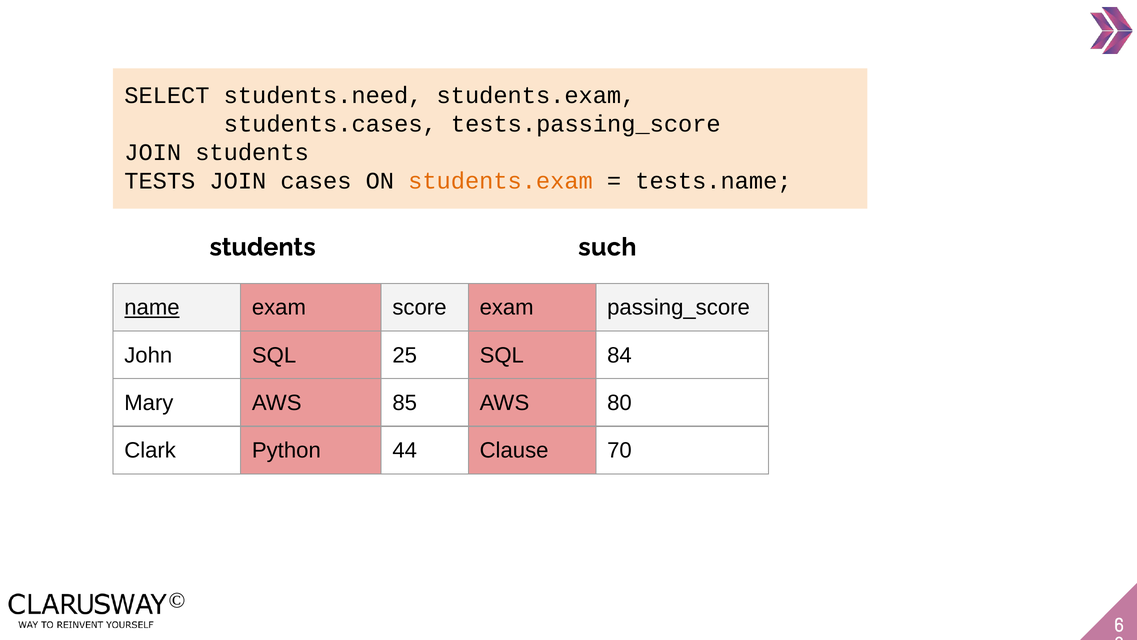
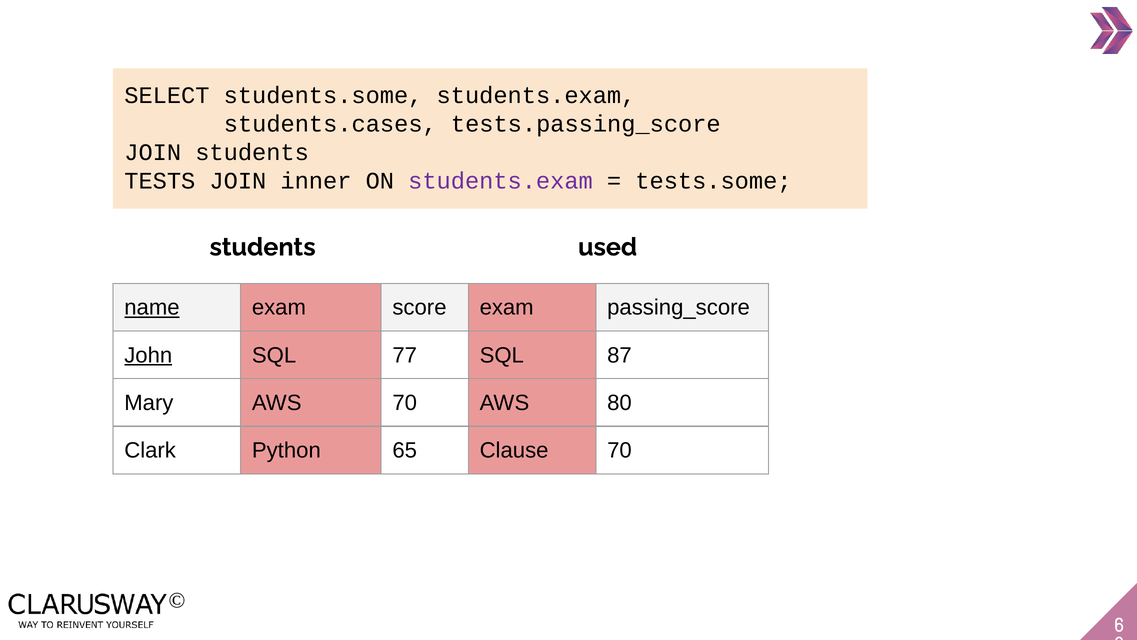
students.need: students.need -> students.some (323, 96)
cases: cases -> inner (316, 181)
students.exam colour: orange -> purple (501, 181)
tests.name: tests.name -> tests.some (713, 181)
such: such -> used (608, 247)
John underline: none -> present (148, 355)
25: 25 -> 77 (405, 355)
84: 84 -> 87 (619, 355)
AWS 85: 85 -> 70 (405, 403)
44: 44 -> 65 (405, 450)
